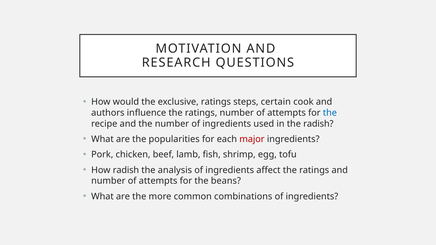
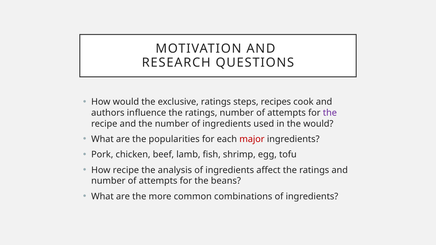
certain: certain -> recipes (276, 102)
the colour: blue -> purple (330, 113)
the radish: radish -> would (318, 124)
How radish: radish -> recipe (126, 170)
